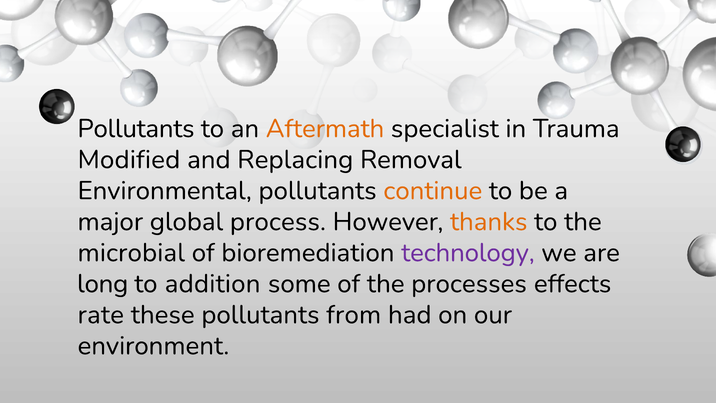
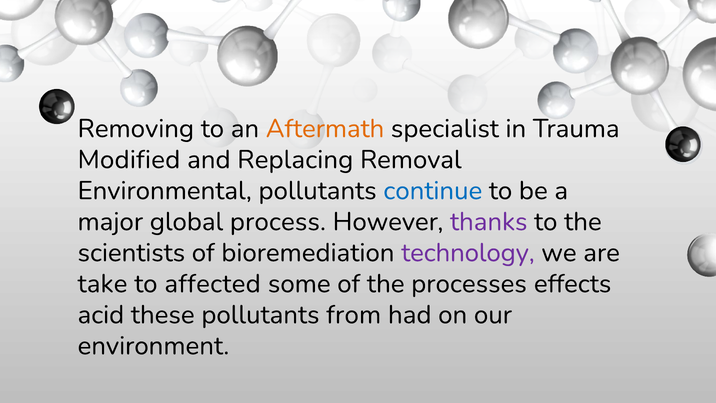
Pollutants: Pollutants -> Removing (136, 128)
continue colour: orange -> blue (433, 191)
thanks colour: orange -> purple (489, 222)
microbial: microbial -> scientists (131, 253)
long: long -> take (103, 284)
addition: addition -> affected (213, 284)
rate: rate -> acid (101, 315)
